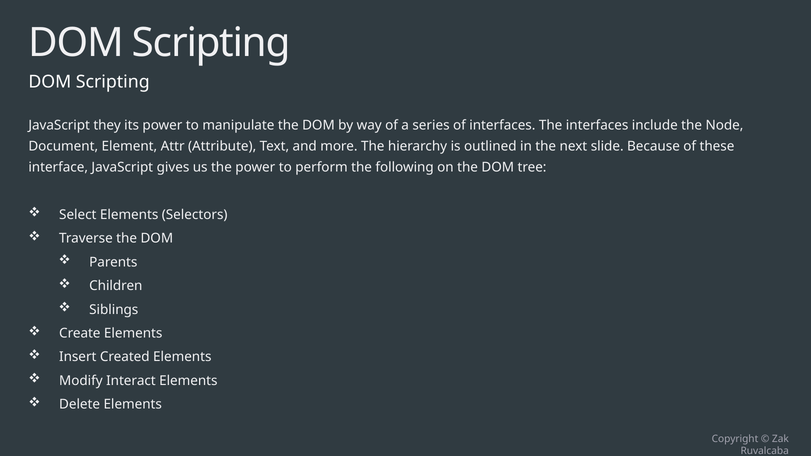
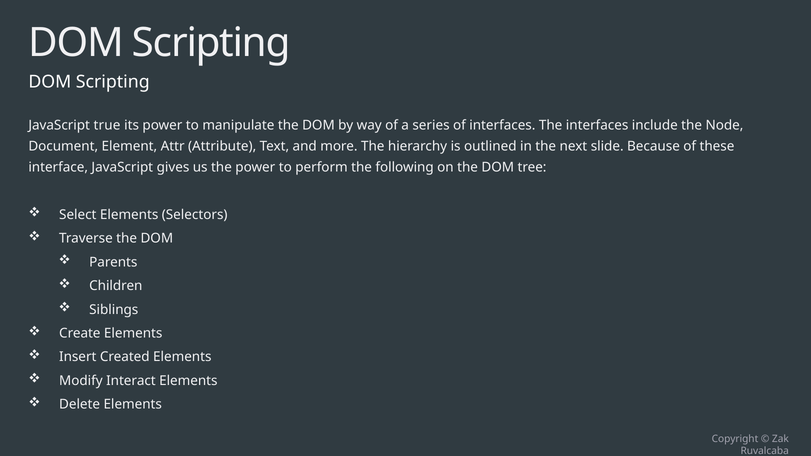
they: they -> true (107, 125)
